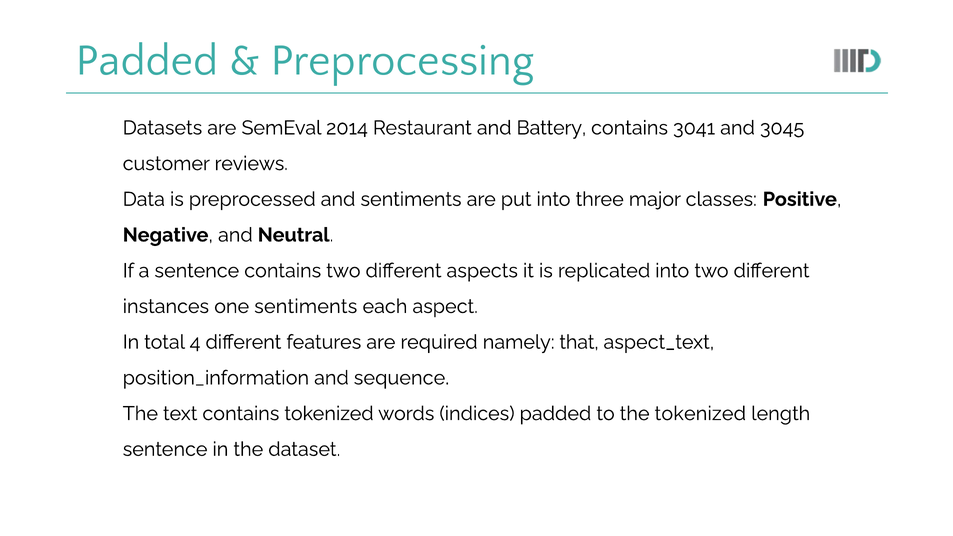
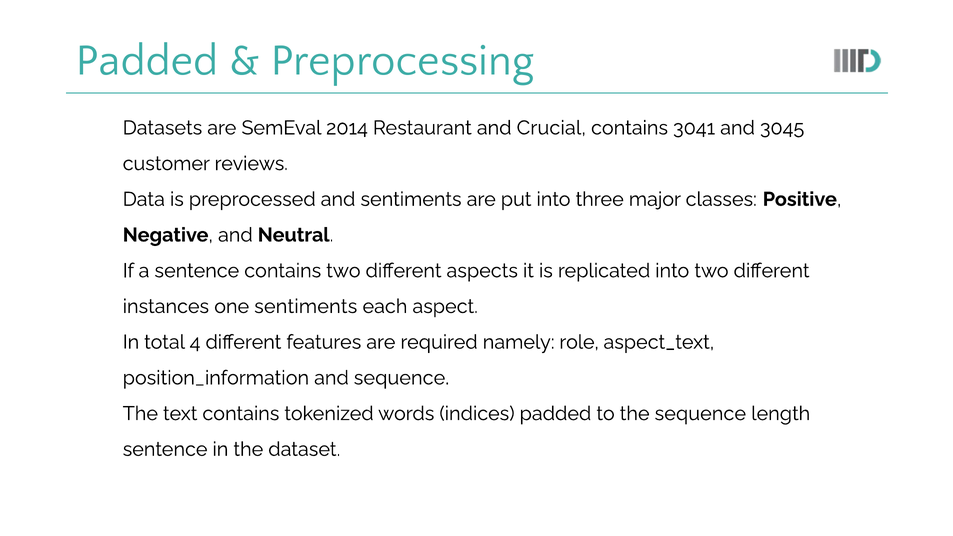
Battery: Battery -> Crucial (551, 128)
that: that -> role (579, 342)
the tokenized: tokenized -> sequence (700, 414)
